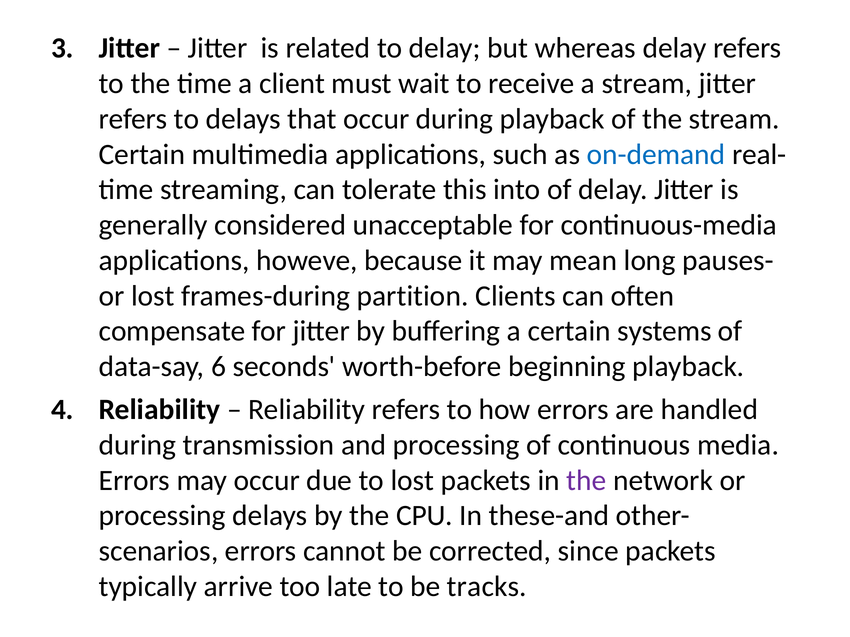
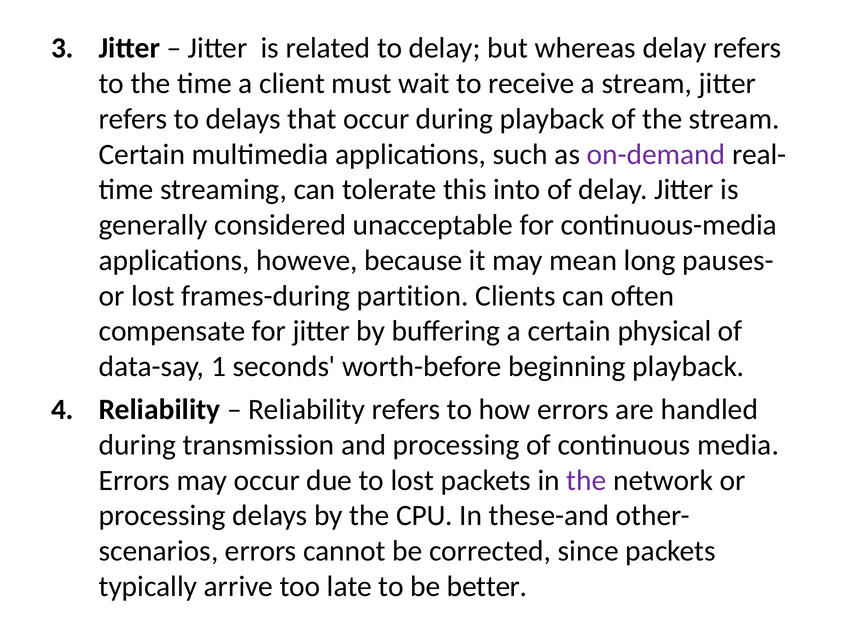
on-demand colour: blue -> purple (656, 154)
systems: systems -> physical (664, 331)
6: 6 -> 1 (218, 367)
tracks: tracks -> better (487, 587)
